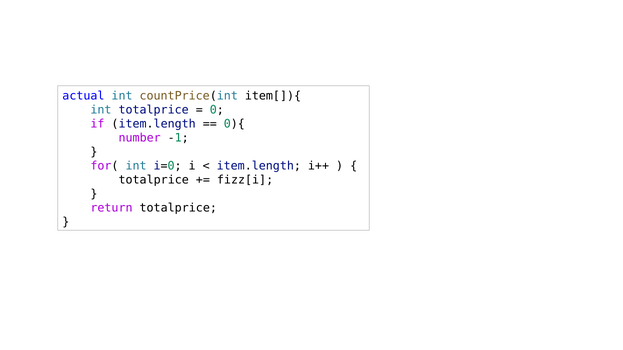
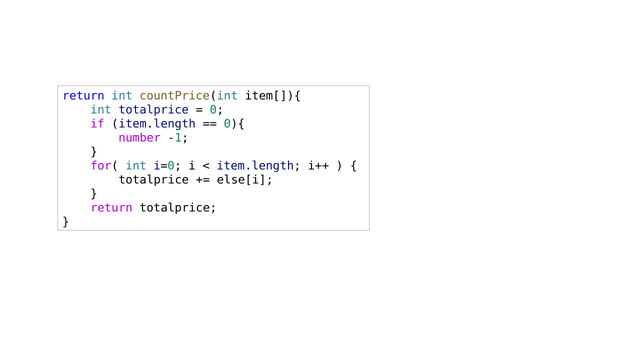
actual: actual -> return (83, 96)
fizz[i: fizz[i -> else[i (245, 180)
